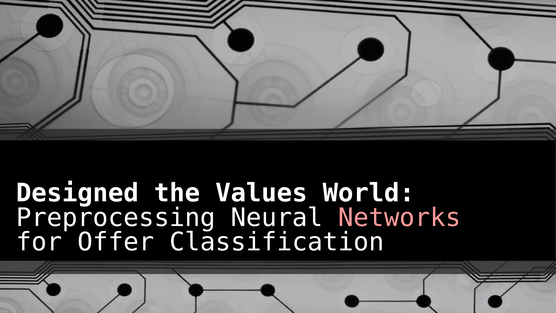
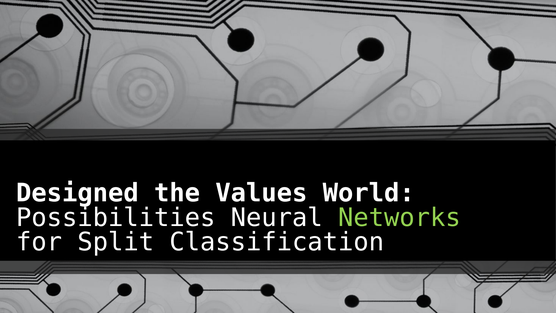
Preprocessing: Preprocessing -> Possibilities (116, 218)
Networks colour: pink -> light green (400, 218)
Offer: Offer -> Split (116, 242)
